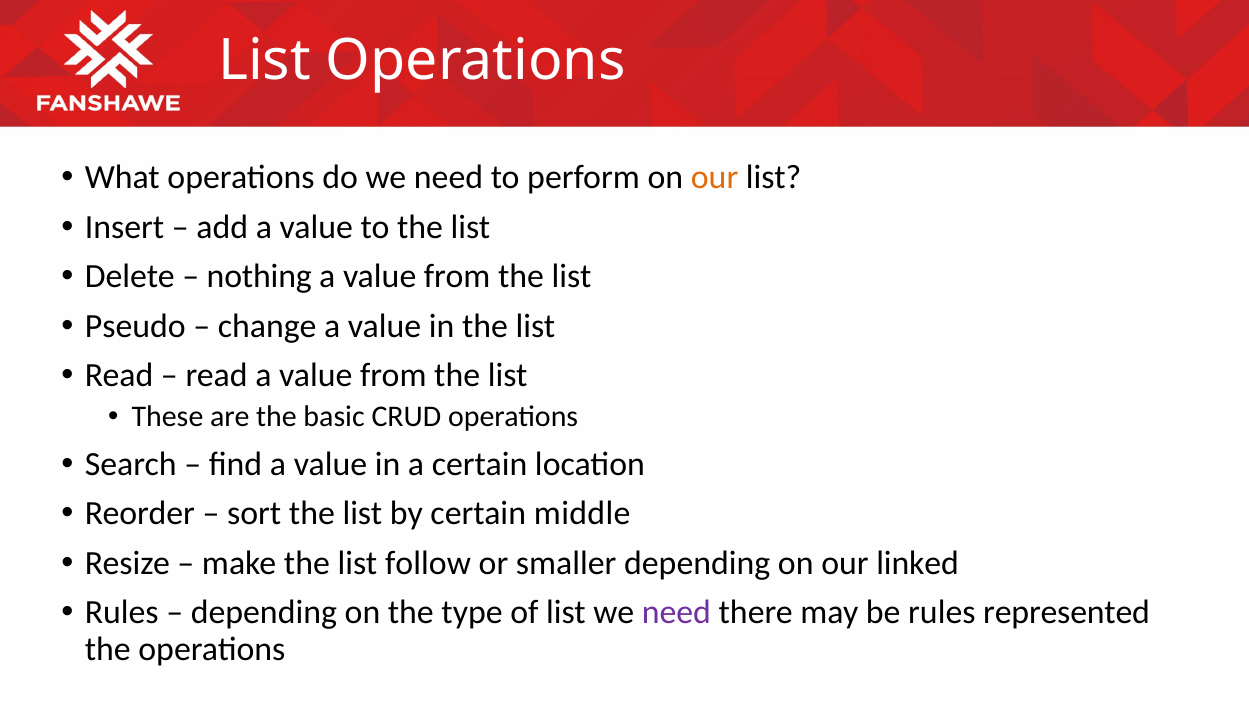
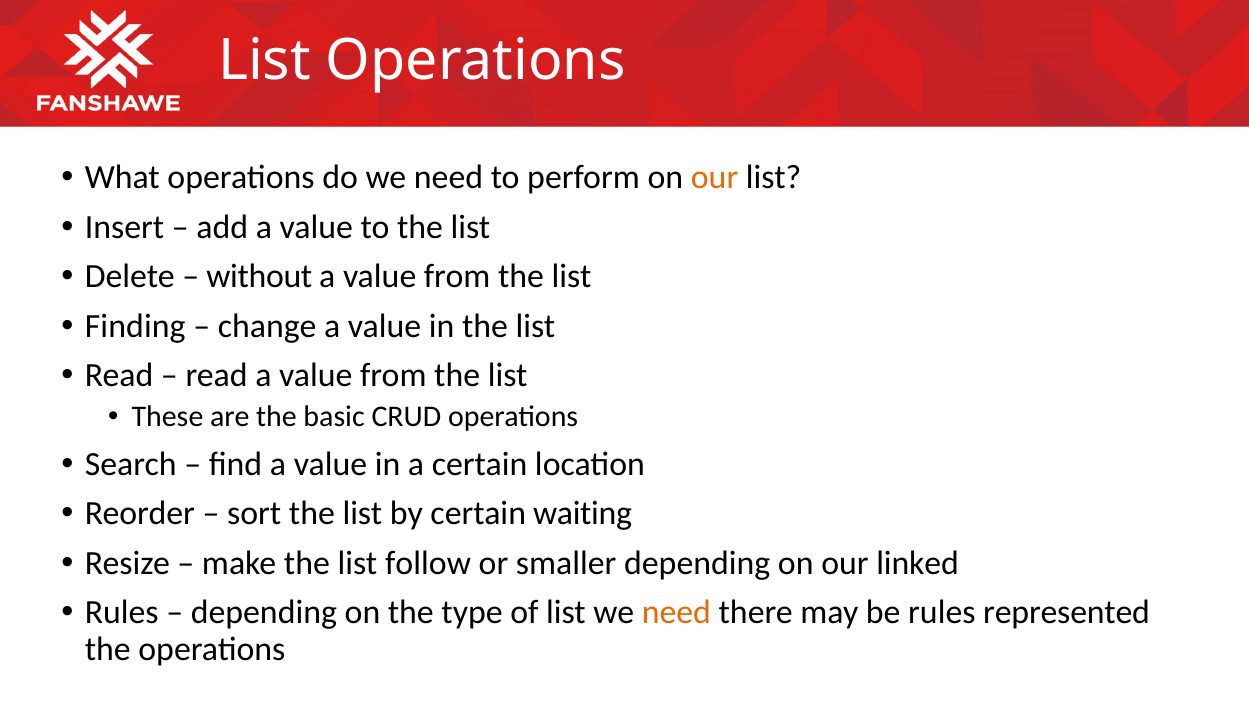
nothing: nothing -> without (259, 276)
Pseudo: Pseudo -> Finding (135, 326)
middle: middle -> waiting (583, 513)
need colour: purple -> orange (676, 612)
